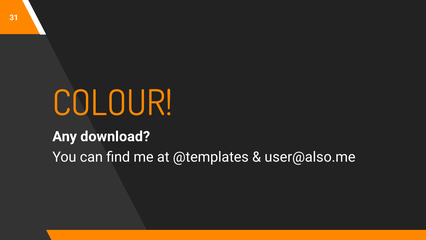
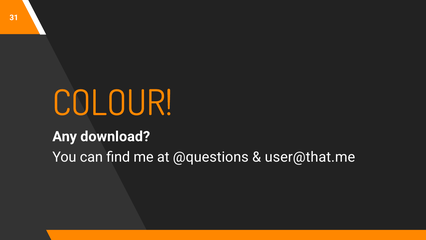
@templates: @templates -> @questions (211, 157)
user@also.me: user@also.me -> user@that.me (310, 157)
